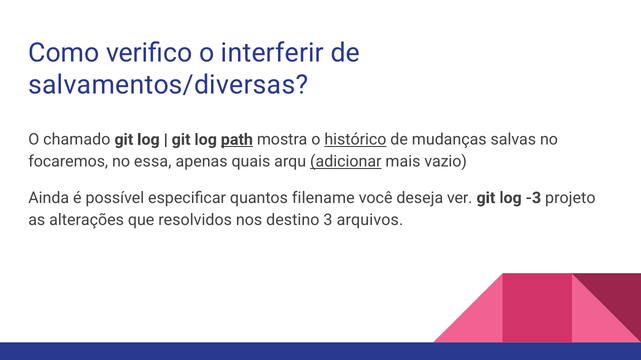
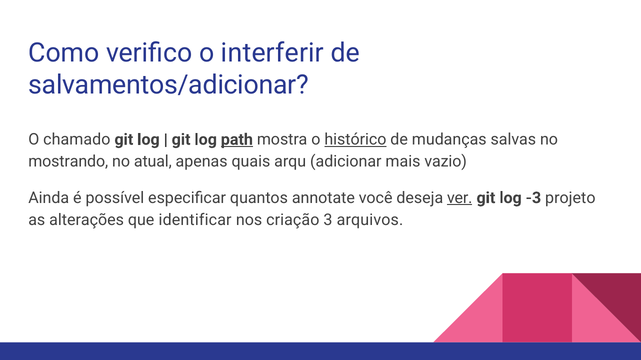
salvamentos/diversas: salvamentos/diversas -> salvamentos/adicionar (169, 85)
focaremos: focaremos -> mostrando (68, 162)
essa: essa -> atual (153, 162)
adicionar underline: present -> none (346, 162)
filename: filename -> annotate (323, 198)
ver underline: none -> present (460, 198)
resolvidos: resolvidos -> identificar (195, 220)
destino: destino -> criação (293, 220)
